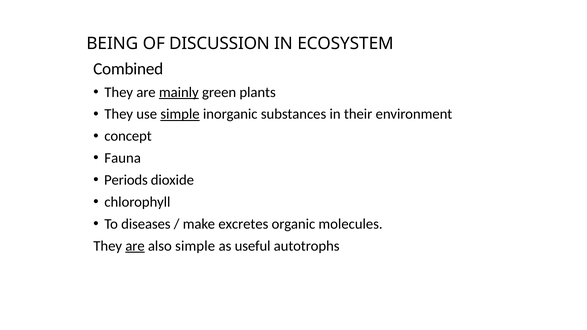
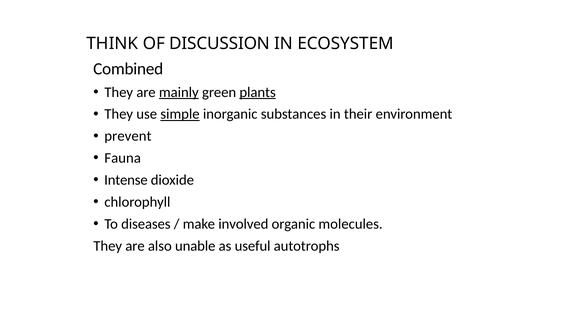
BEING: BEING -> THINK (112, 44)
plants underline: none -> present (258, 92)
concept: concept -> prevent (128, 136)
Periods: Periods -> Intense (126, 180)
excretes: excretes -> involved (243, 224)
are underline: present -> none (135, 246)
also simple: simple -> unable (195, 246)
